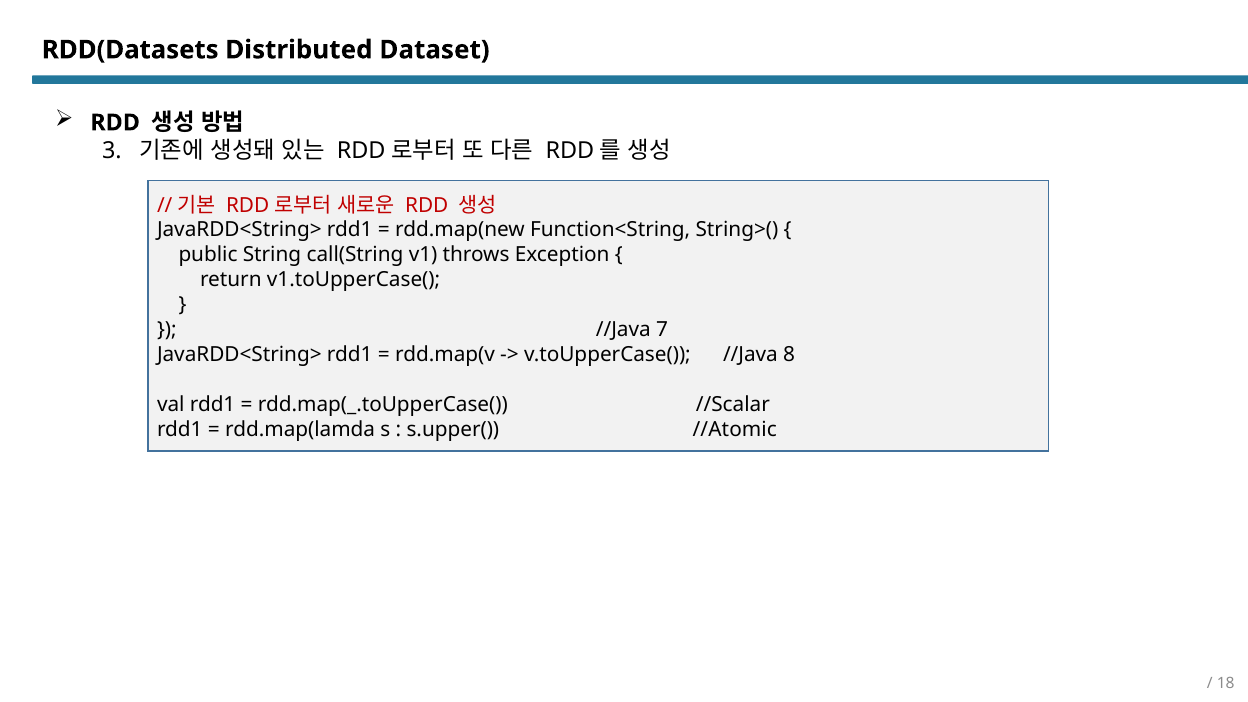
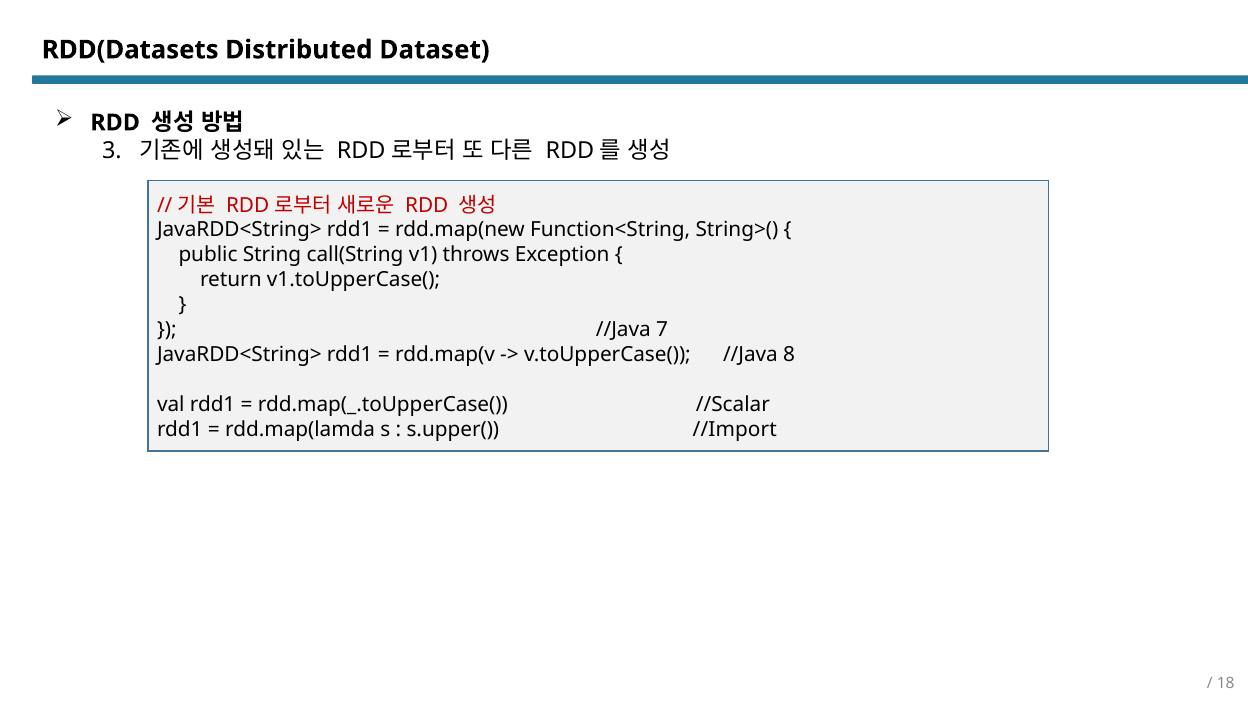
//Atomic: //Atomic -> //Import (735, 430)
